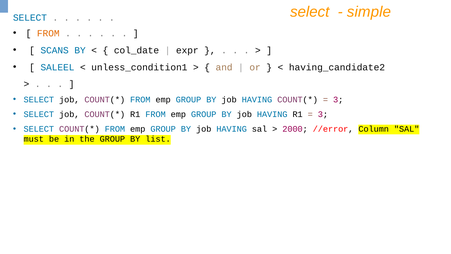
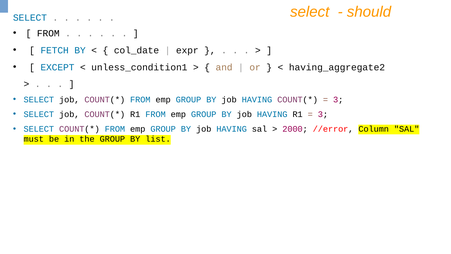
simple: simple -> should (369, 12)
FROM colour: orange -> black (48, 33)
SCANS: SCANS -> FETCH (55, 50)
SALEEL: SALEEL -> EXCEPT (57, 67)
having_candidate2: having_candidate2 -> having_aggregate2 (337, 67)
